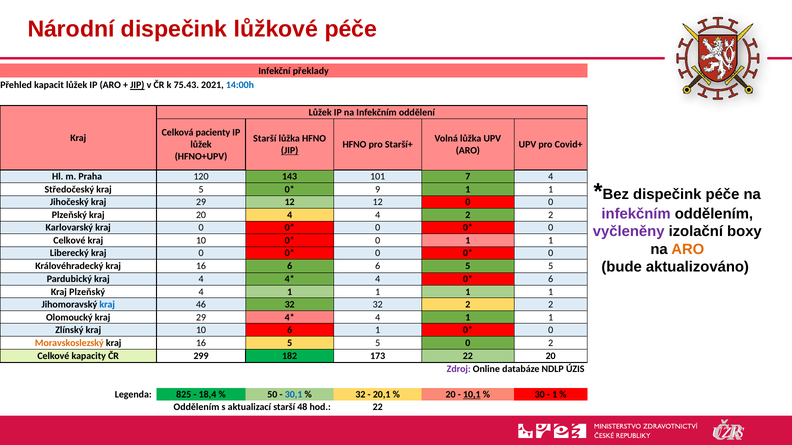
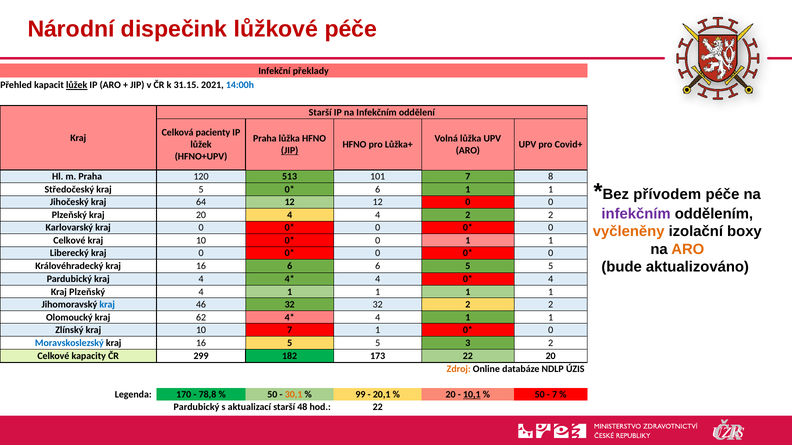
lůžek underline: none -> present (77, 85)
JIP underline: present -> none (137, 85)
75.43: 75.43 -> 31.15 (186, 85)
Lůžek: Lůžek -> Starší (320, 112)
Starší: Starší -> Praha (265, 139)
Starší+: Starší+ -> Lůžka+ (399, 145)
143: 143 -> 513 (290, 177)
7 4: 4 -> 8 (551, 177)
Bez dispečink: dispečink -> přívodem (667, 194)
9: 9 -> 6 (378, 190)
Jihočeský kraj 29: 29 -> 64 (201, 202)
vyčleněny colour: purple -> orange (629, 232)
6: 6 -> 4 (551, 279)
Olomoucký kraj 29: 29 -> 62 (201, 318)
10 6: 6 -> 7 (290, 330)
Moravskoslezský colour: orange -> blue (69, 343)
5 0: 0 -> 3 (468, 343)
Zdroj colour: purple -> orange (459, 369)
825: 825 -> 170 (184, 395)
18,4: 18,4 -> 78,8 (207, 395)
30,1 colour: blue -> orange (294, 395)
32: 32 -> 99 (360, 395)
30: 30 -> 50 (540, 395)
1: 1 -> 7 (555, 395)
Oddělením: Oddělením -> Pardubický (196, 408)
